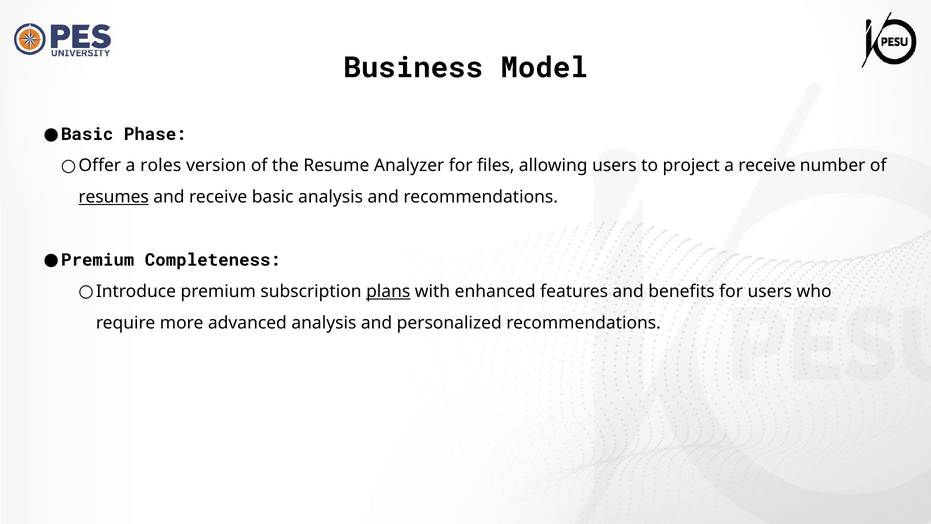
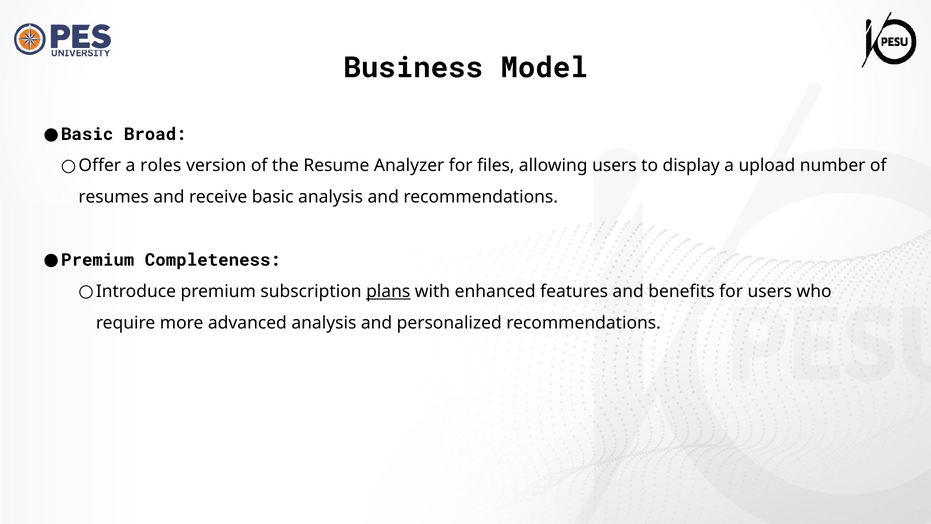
Phase: Phase -> Broad (155, 134)
project: project -> display (691, 166)
a receive: receive -> upload (767, 166)
resumes underline: present -> none (114, 197)
